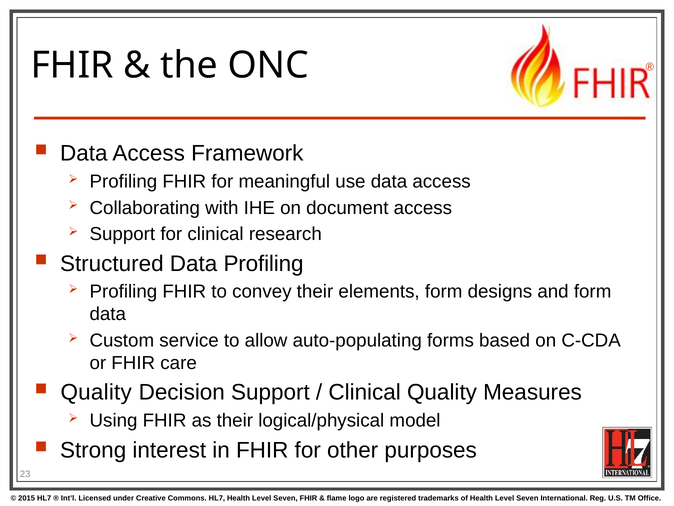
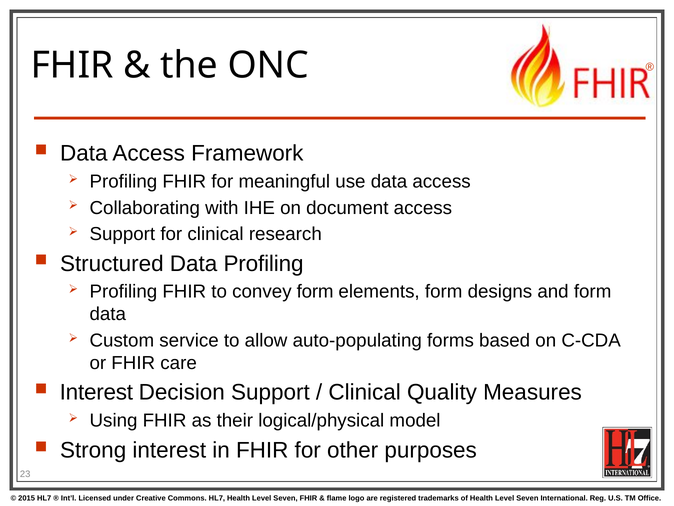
convey their: their -> form (315, 292)
Quality: Quality -> Interest (96, 392)
